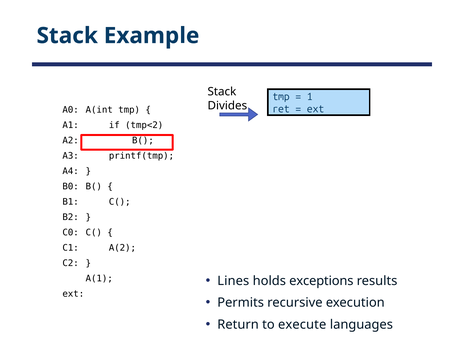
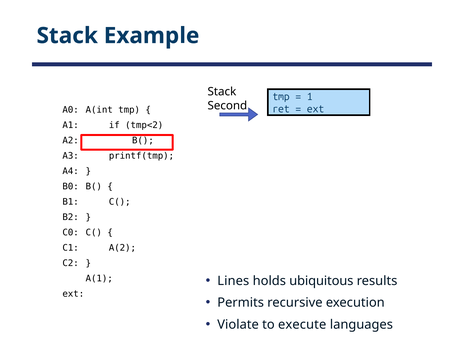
Divides: Divides -> Second (227, 106)
exceptions: exceptions -> ubiquitous (321, 281)
Return: Return -> Violate (238, 325)
